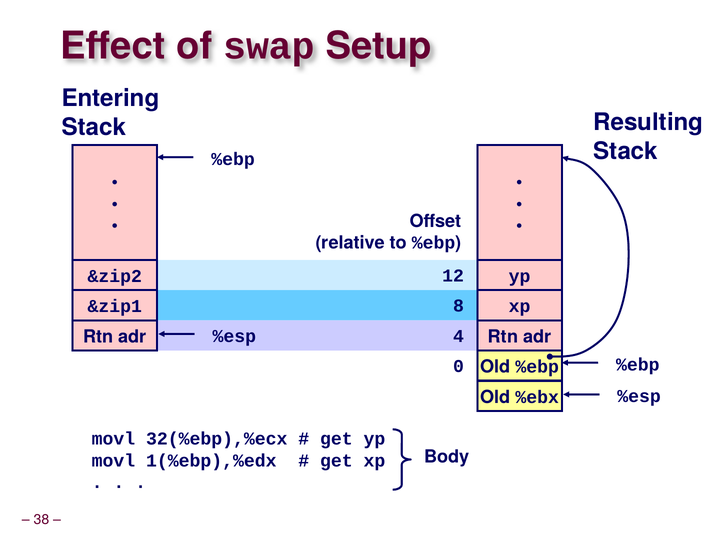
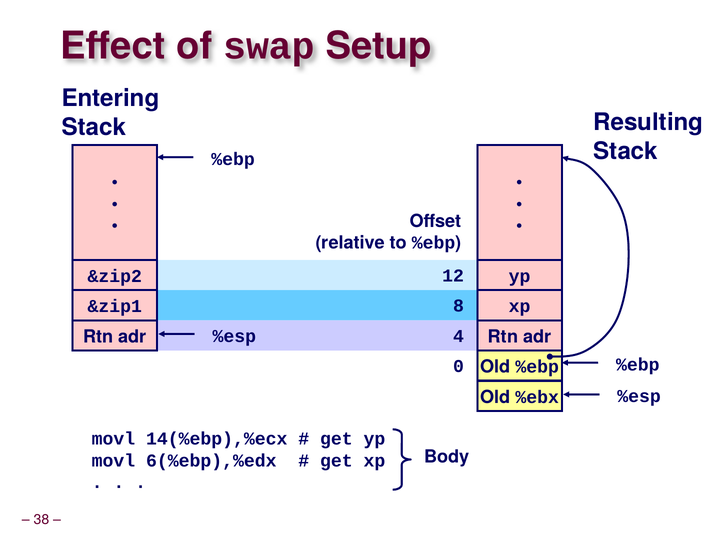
32(%ebp),%ecx: 32(%ebp),%ecx -> 14(%ebp),%ecx (217, 439)
1(%ebp),%edx: 1(%ebp),%edx -> 6(%ebp),%edx (211, 460)
